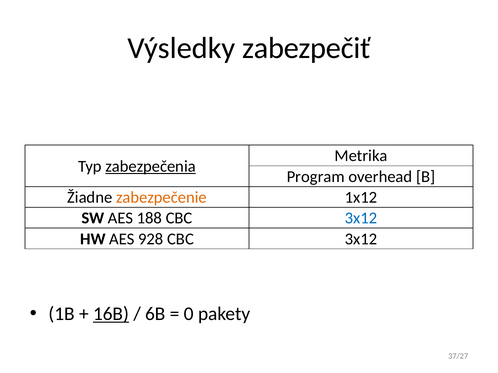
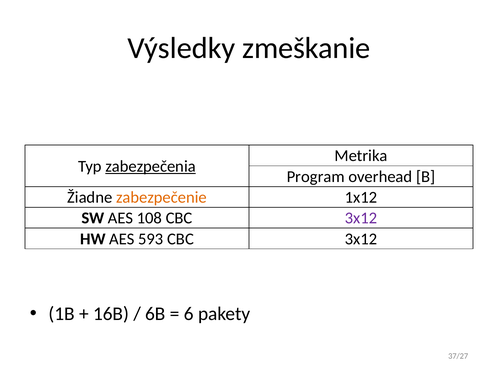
zabezpečiť: zabezpečiť -> zmeškanie (306, 48)
188: 188 -> 108 (149, 218)
3x12 colour: blue -> purple (361, 218)
928: 928 -> 593 (151, 239)
16B underline: present -> none (111, 314)
0: 0 -> 6 (189, 314)
